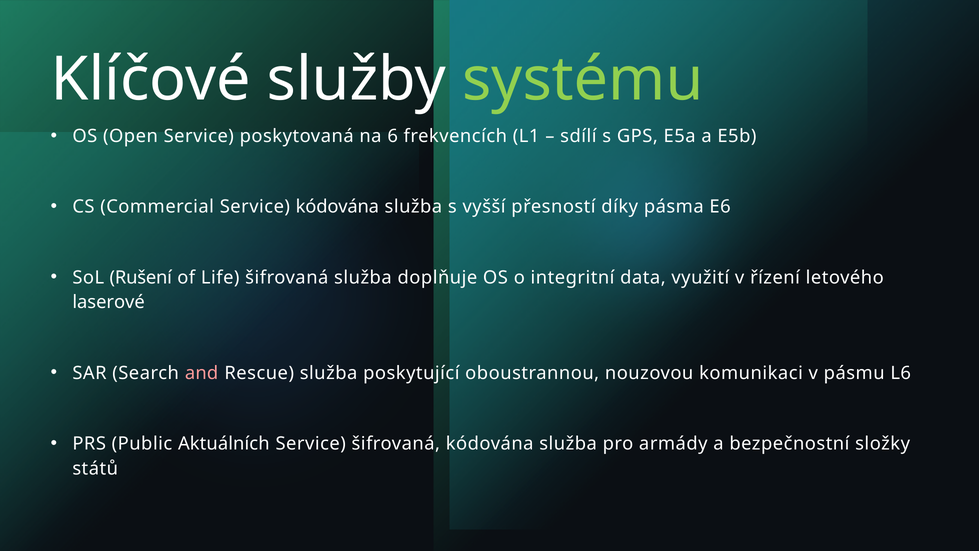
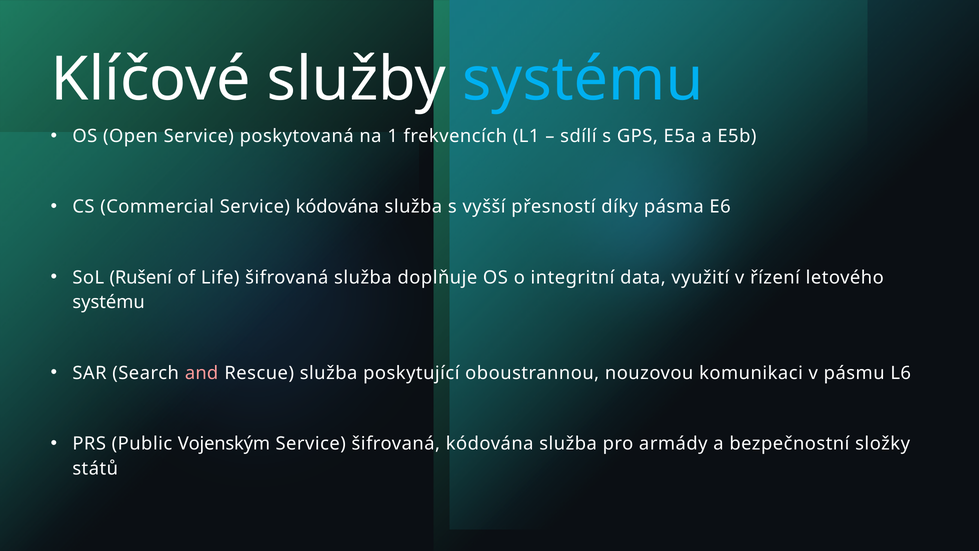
systému colour: light green -> light blue (583, 80)
6: 6 -> 1 (393, 136)
laserové: laserové -> systému (109, 302)
Aktuálních: Aktuálních -> Vojenským (224, 443)
